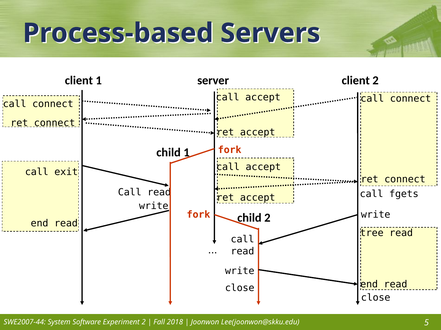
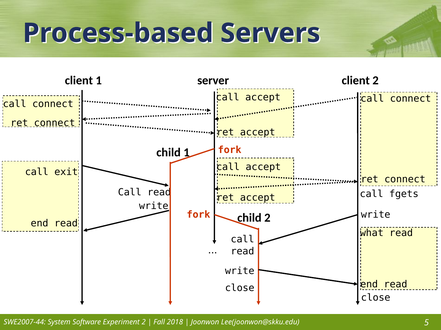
tree: tree -> what (372, 233)
